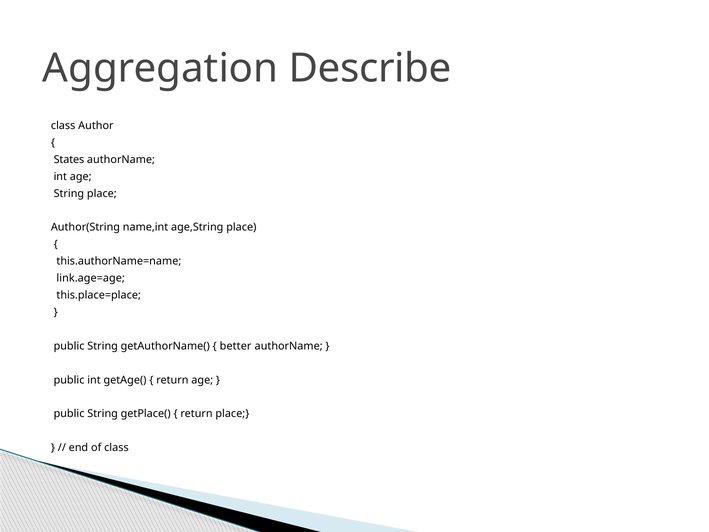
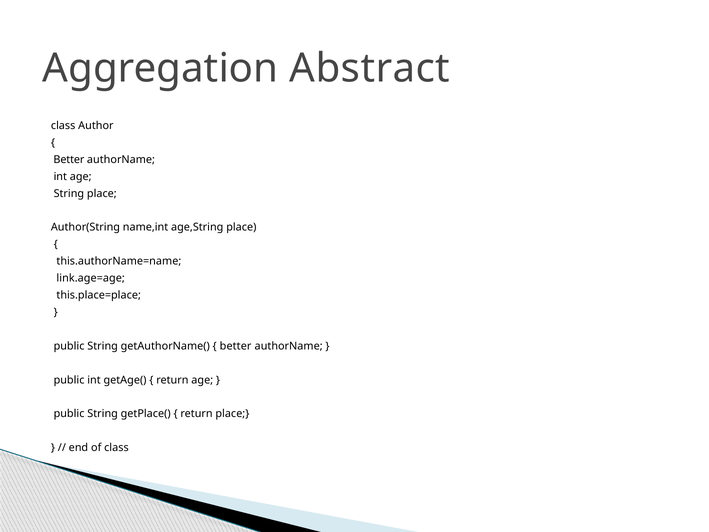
Describe: Describe -> Abstract (370, 68)
States: States -> Better (69, 159)
